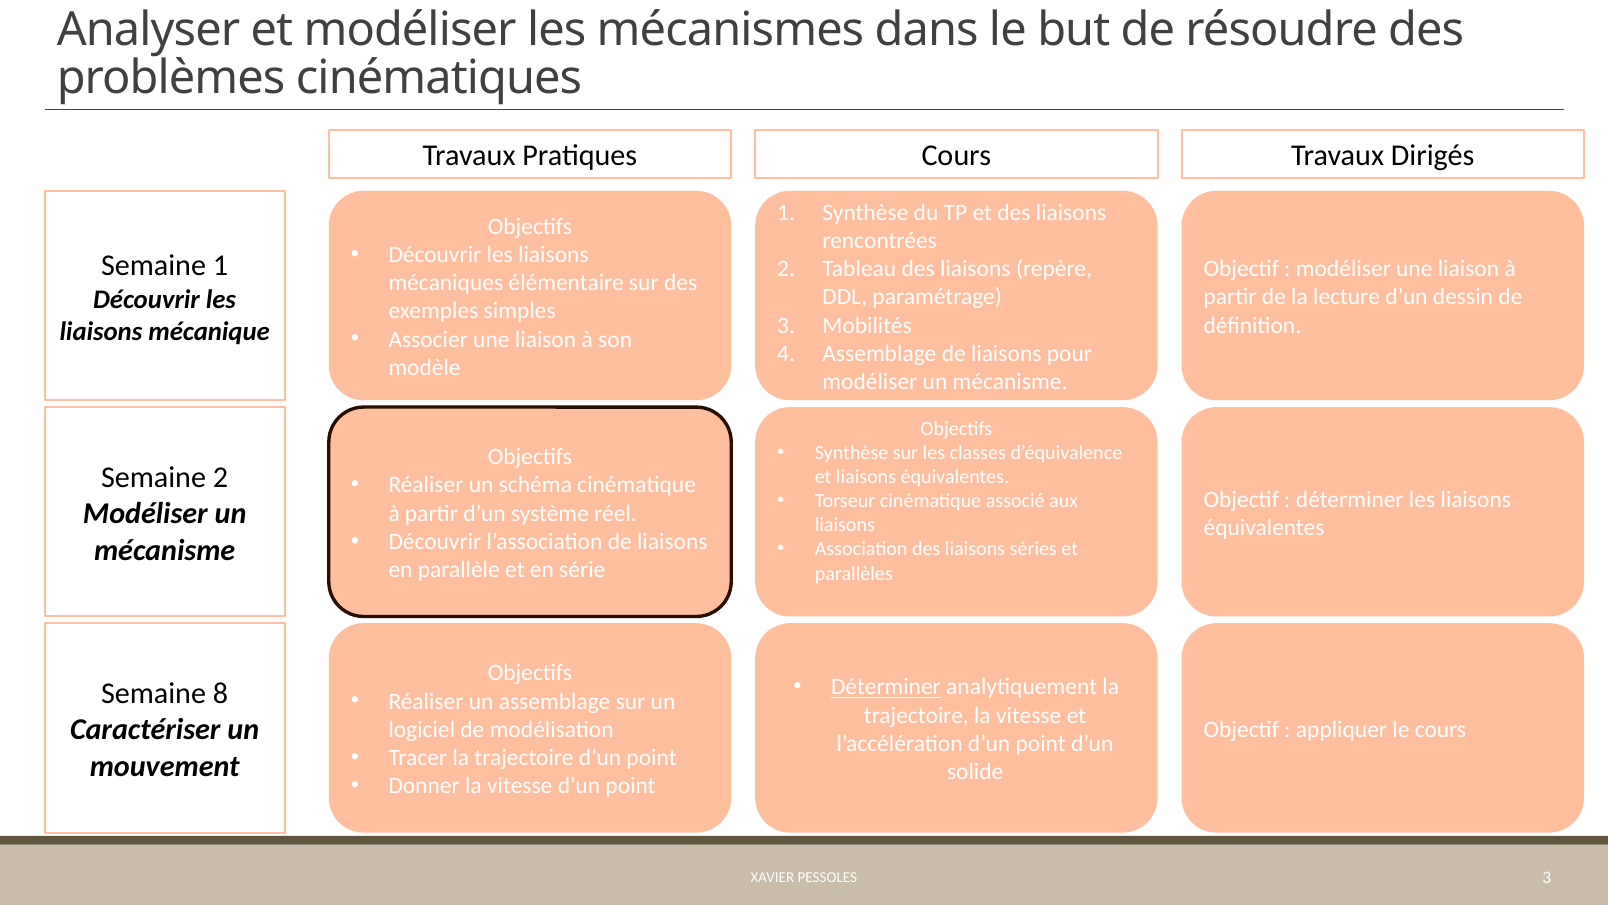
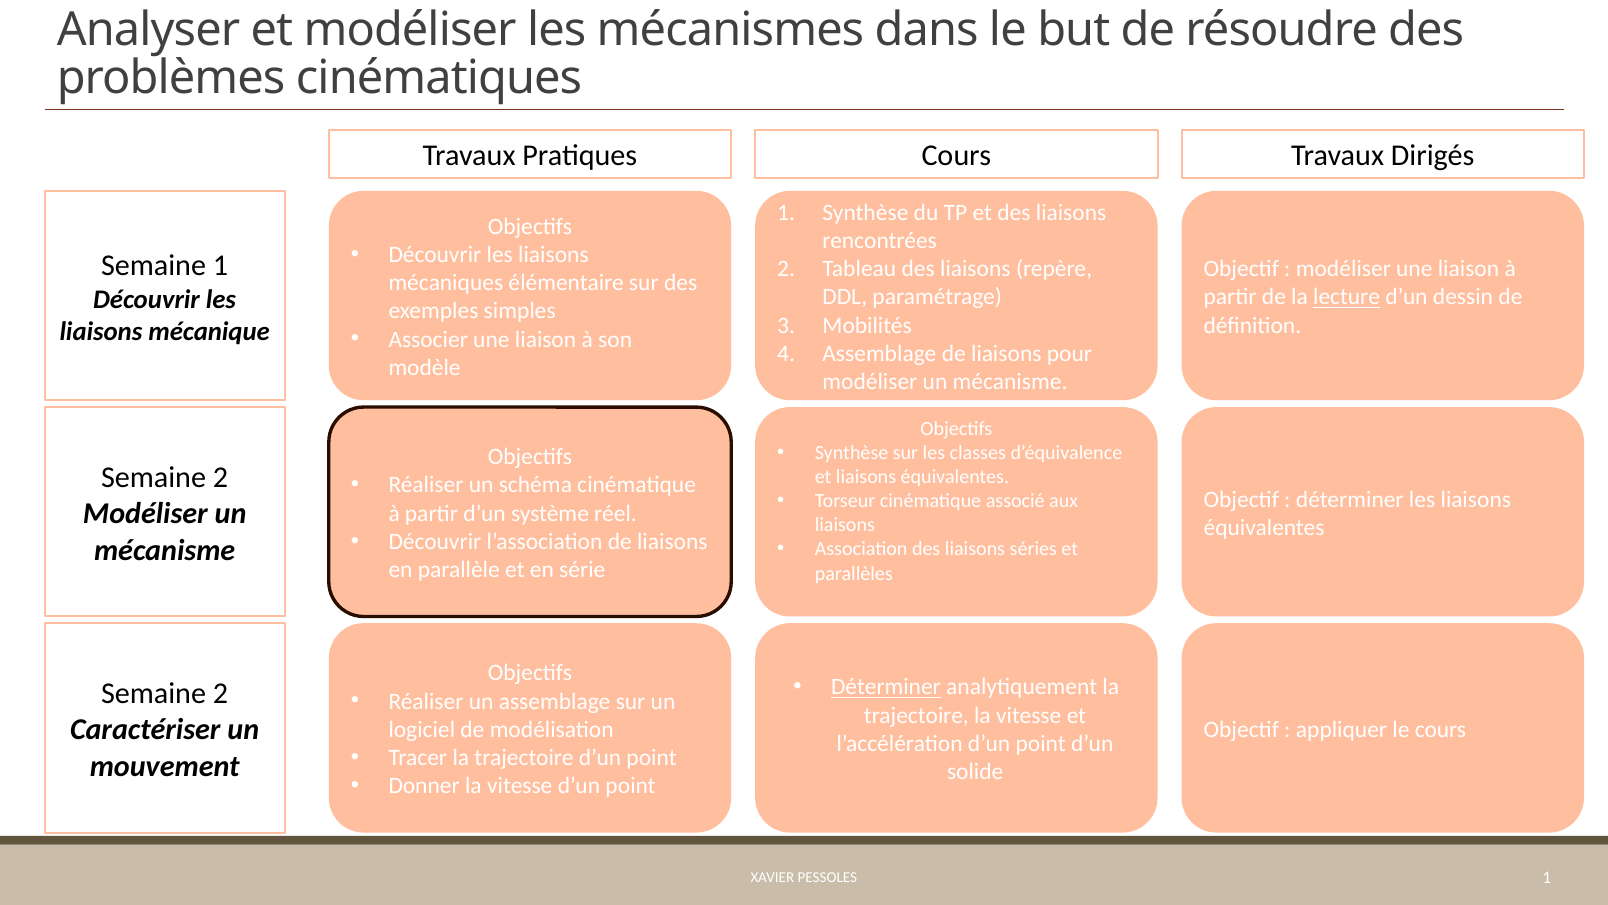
lecture underline: none -> present (1347, 297)
8: 8 -> 2 (221, 693)
PESSOLES 3: 3 -> 1 (1547, 877)
